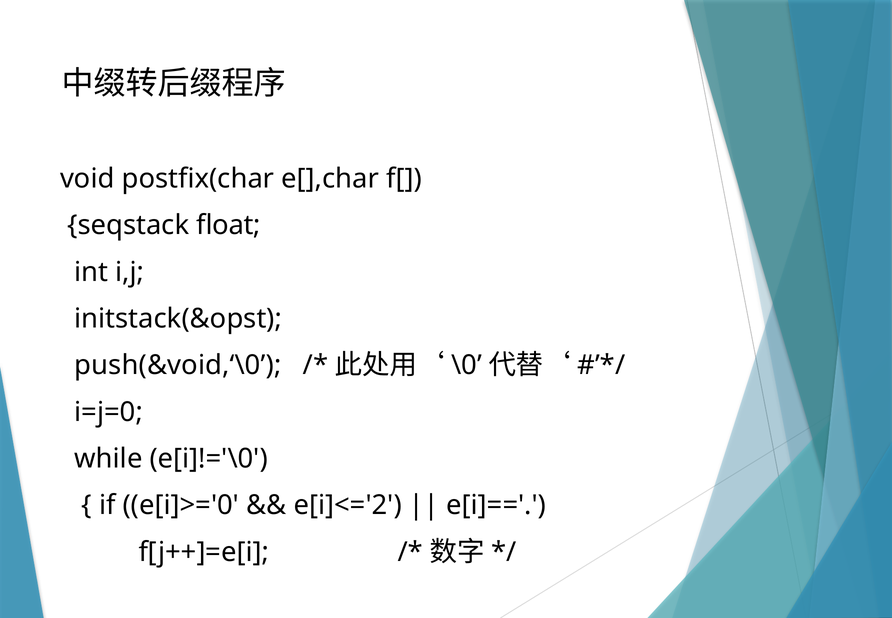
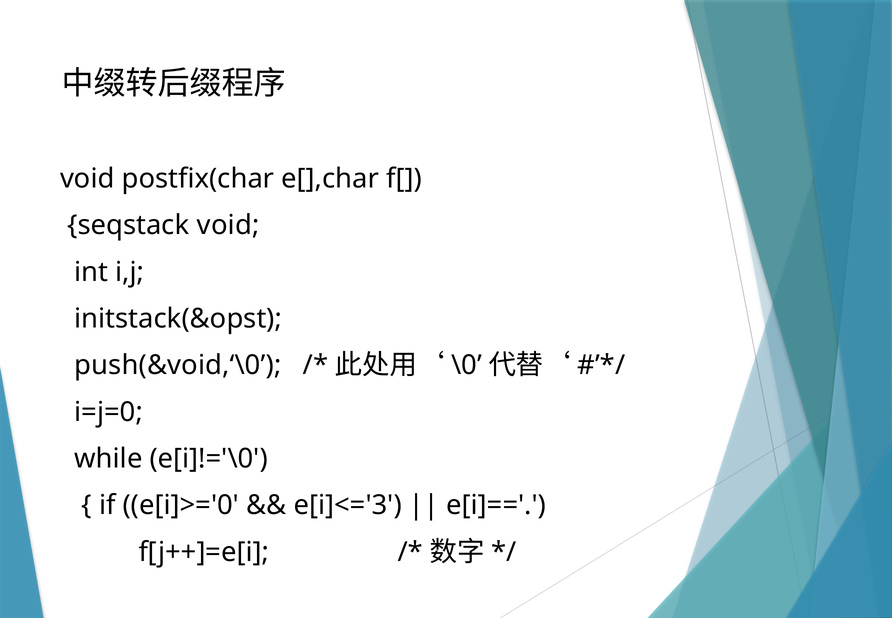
seqstack float: float -> void (228, 225)
e[i]<='2: e[i]<='2 -> e[i]<='3 (348, 505)
